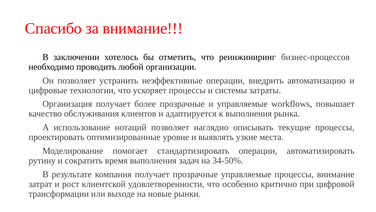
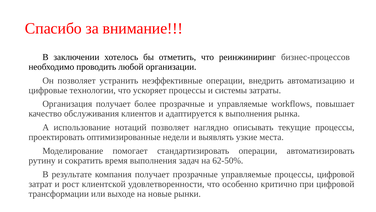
уровне: уровне -> недели (176, 137)
34-50%: 34-50% -> 62-50% (228, 160)
процессы внимание: внимание -> цифровой (336, 174)
